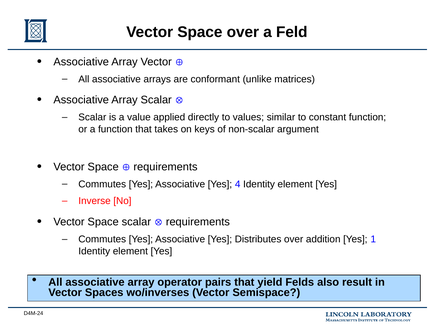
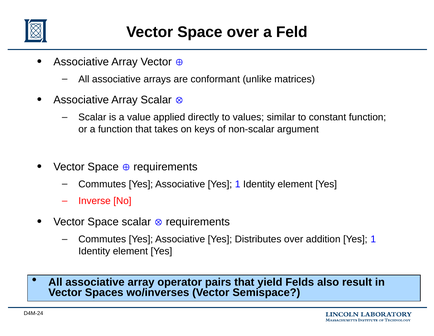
Associative Yes 4: 4 -> 1 (238, 184)
